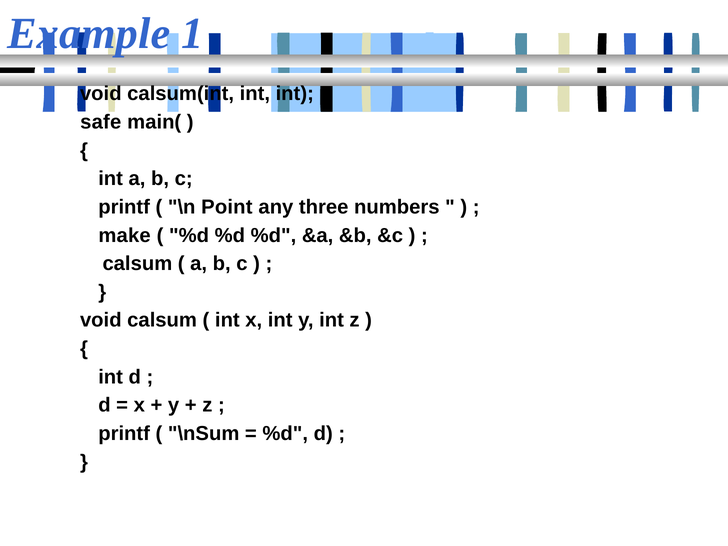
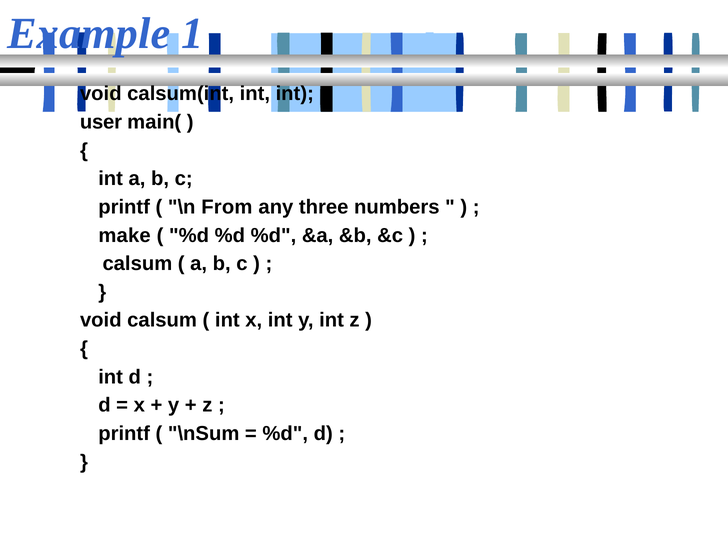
safe: safe -> user (101, 122)
Point: Point -> From (227, 207)
